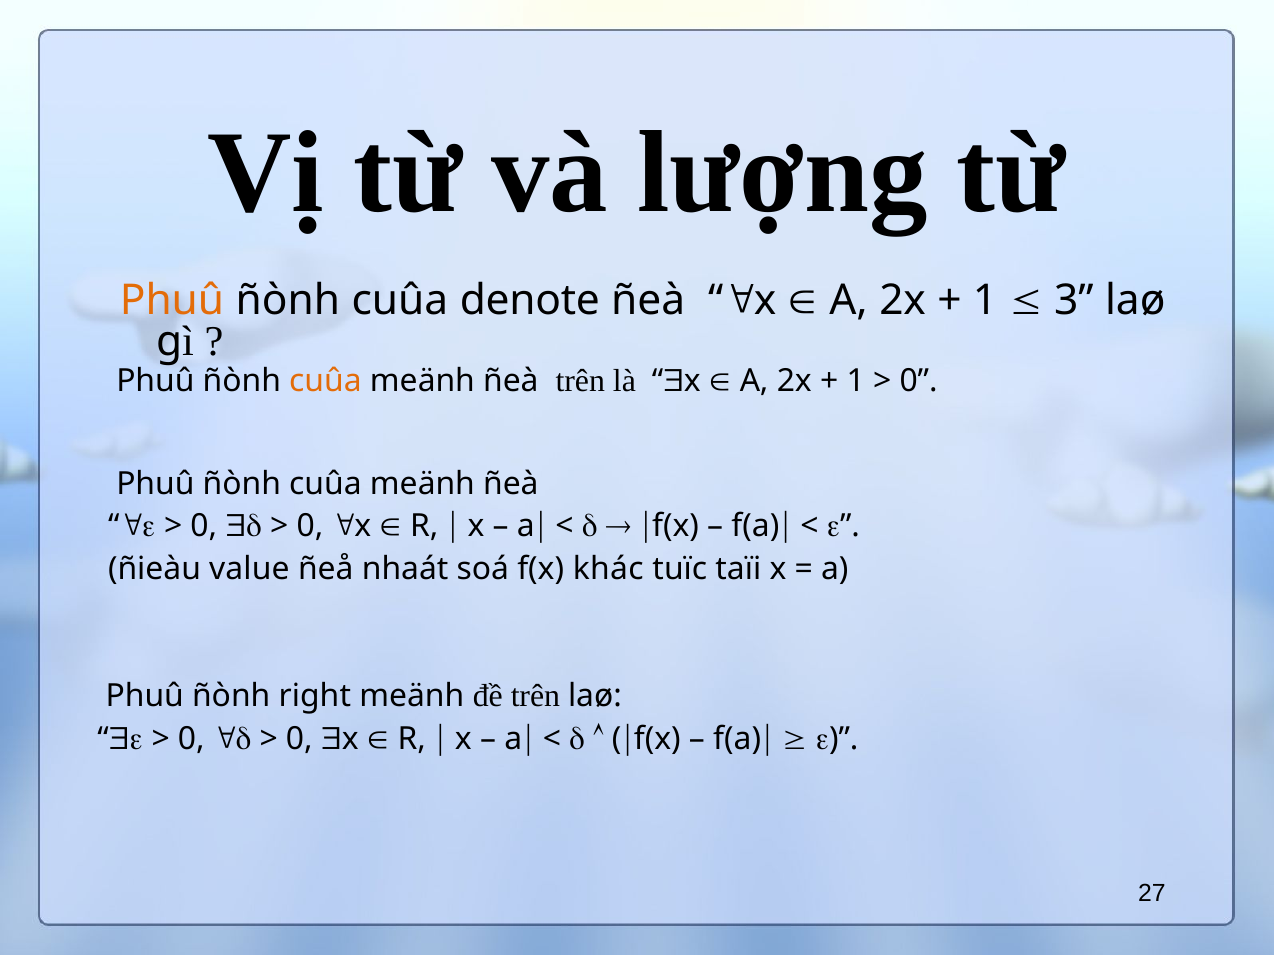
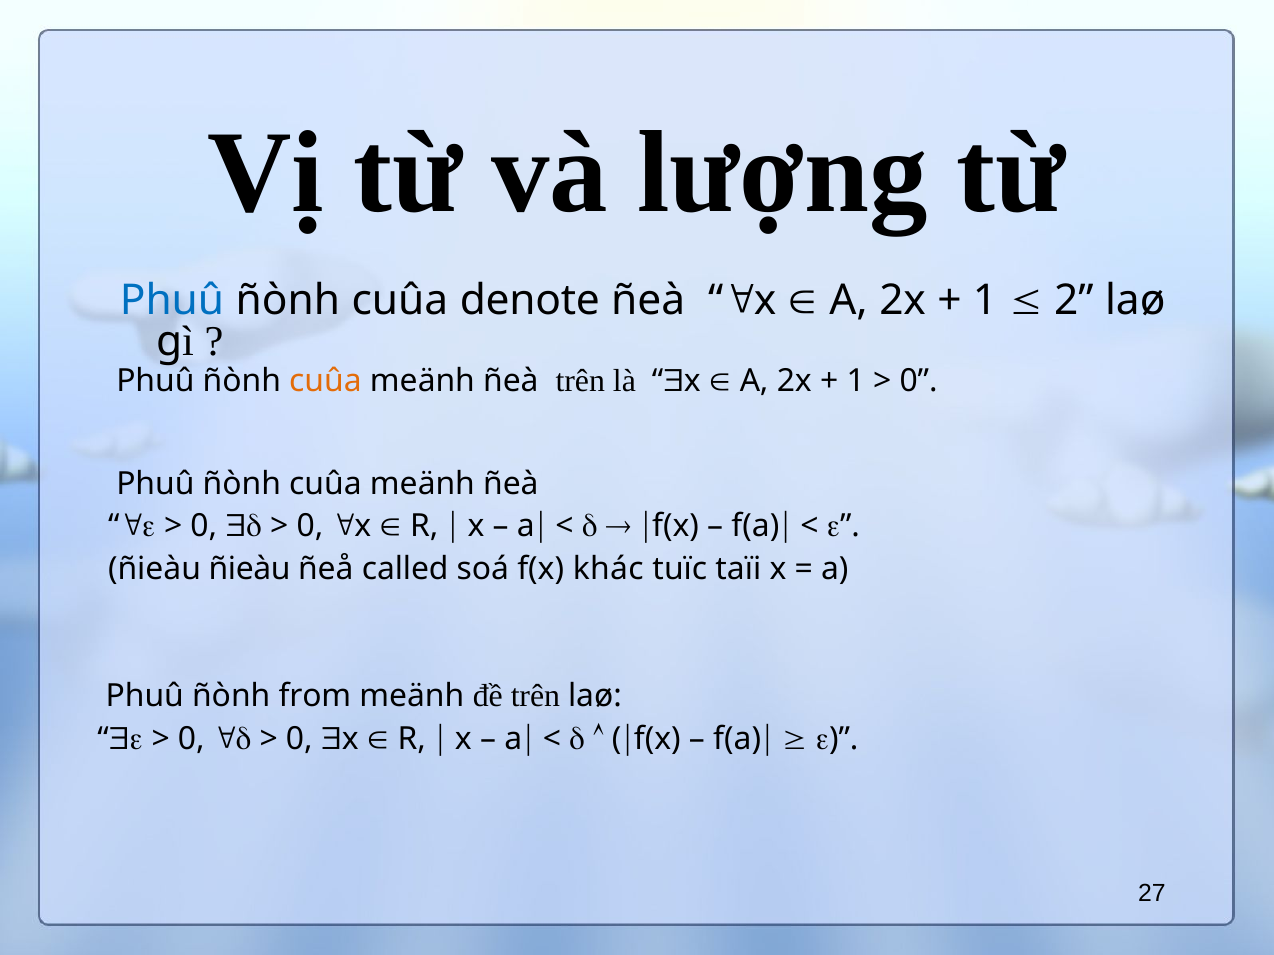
Phuû colour: orange -> blue (172, 301)
3: 3 -> 2 (1074, 301)
ñieàu value: value -> ñieàu (250, 569)
nhaát: nhaát -> called (405, 569)
right: right -> from (315, 696)
